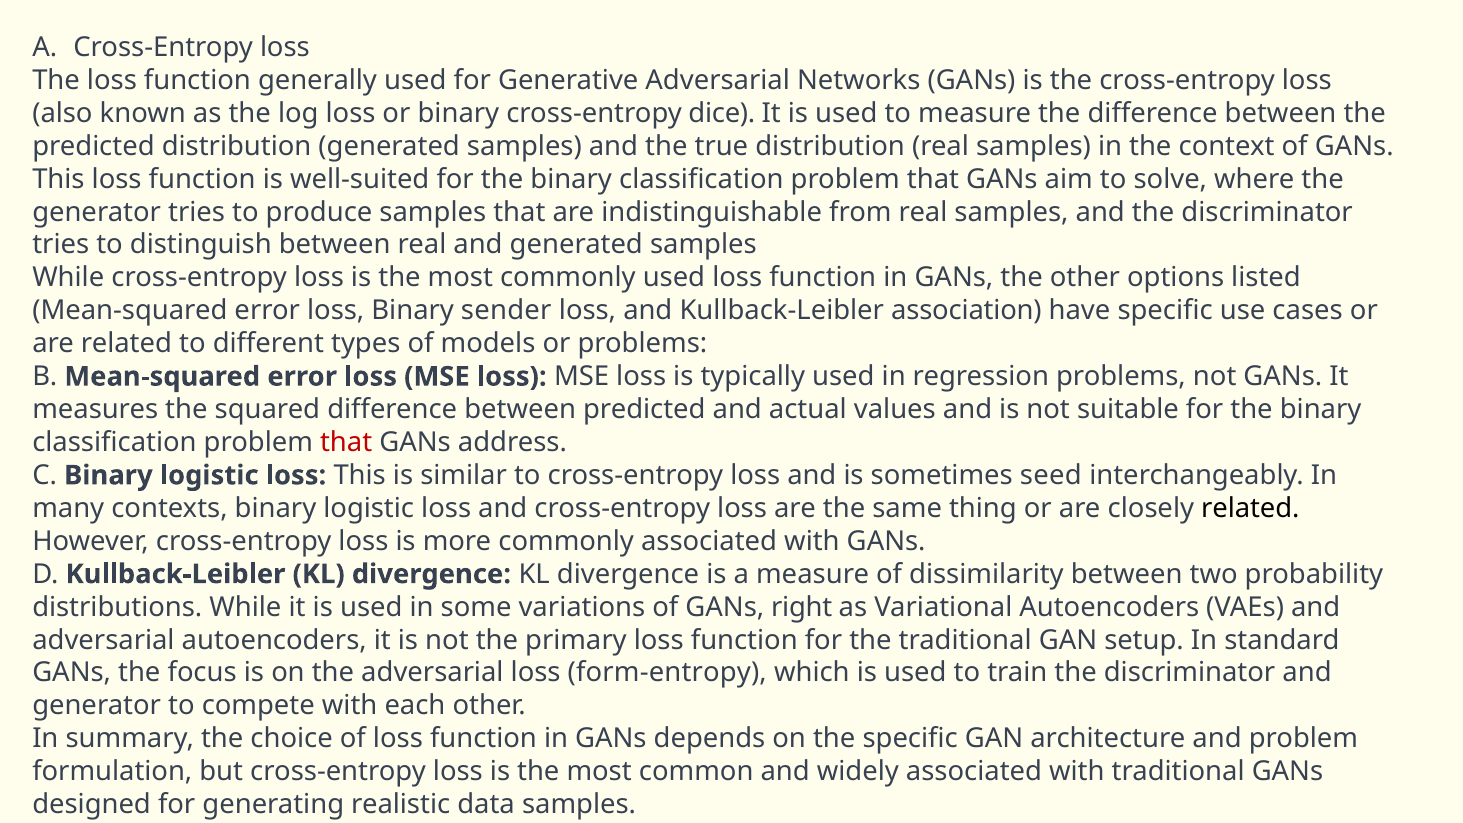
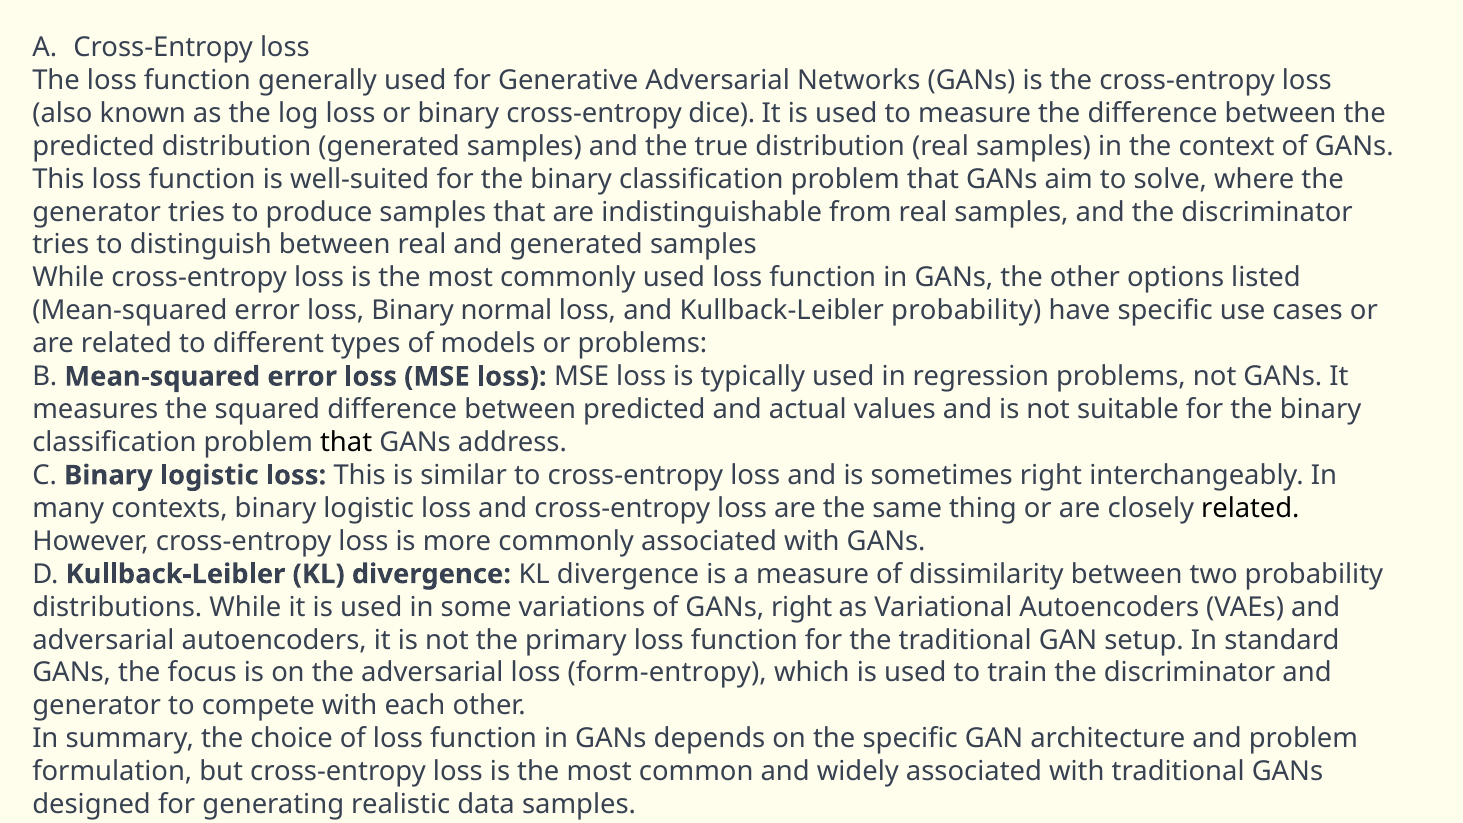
sender: sender -> normal (507, 311)
Kullback-Leibler association: association -> probability (966, 311)
that colour: red -> black (346, 442)
sometimes seed: seed -> right (1051, 475)
